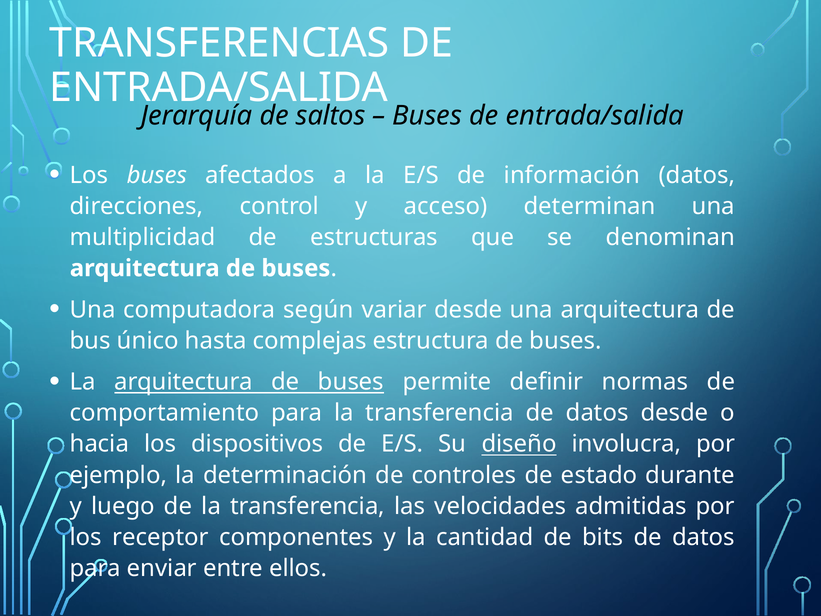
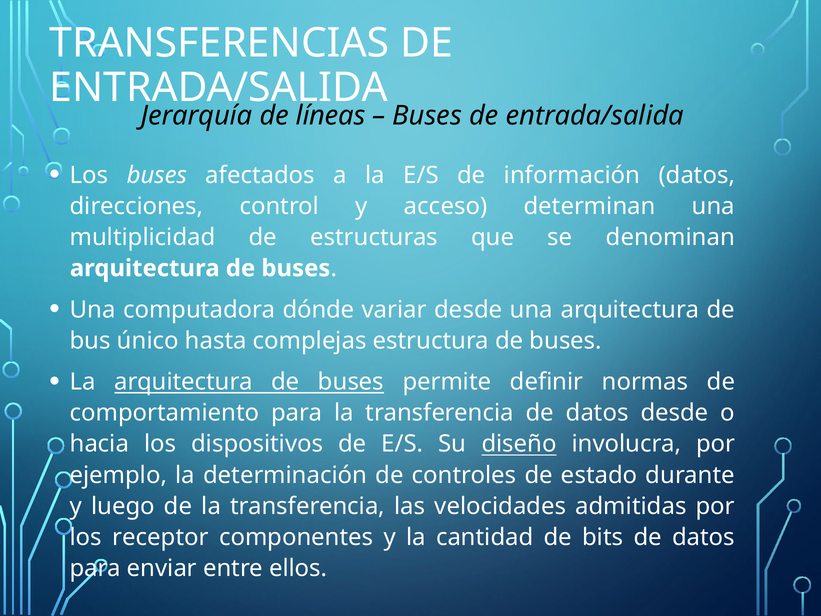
saltos: saltos -> líneas (331, 115)
según: según -> dónde (318, 310)
